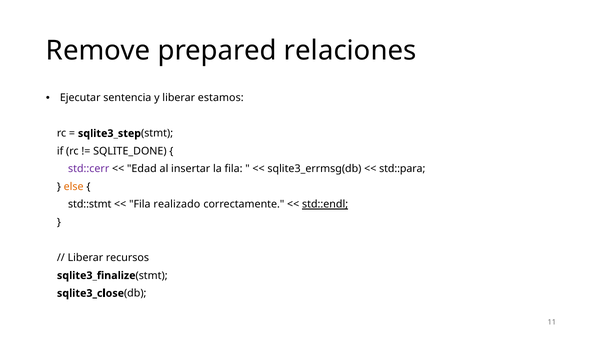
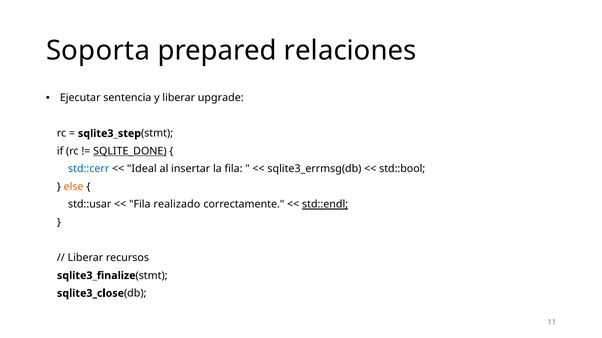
Remove: Remove -> Soporta (98, 51)
estamos: estamos -> upgrade (221, 98)
SQLITE_DONE underline: none -> present (130, 151)
std::cerr colour: purple -> blue (89, 169)
Edad: Edad -> Ideal (142, 169)
std::para: std::para -> std::bool (402, 169)
std::stmt: std::stmt -> std::usar (90, 205)
